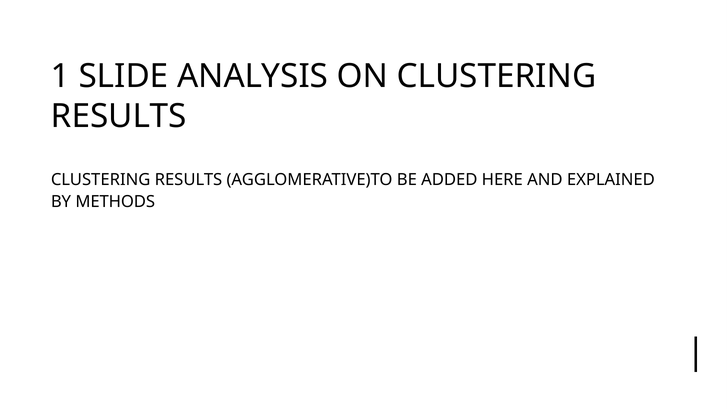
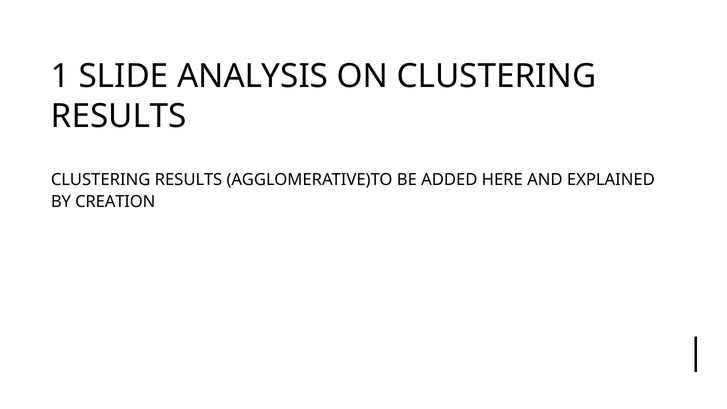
METHODS: METHODS -> CREATION (115, 202)
